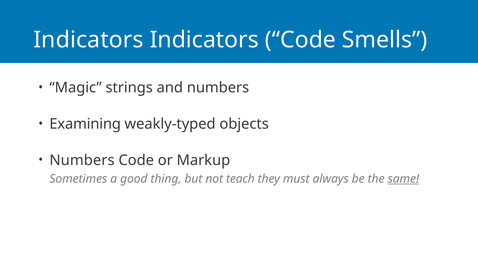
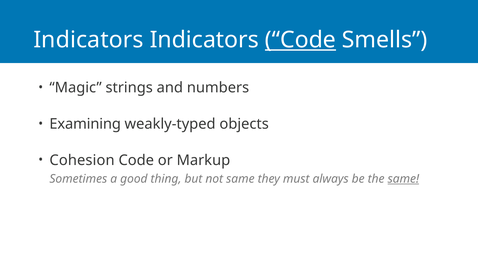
Code underline: none -> present (300, 40)
Numbers: Numbers -> Cohesion (82, 160)
not teach: teach -> same (240, 179)
